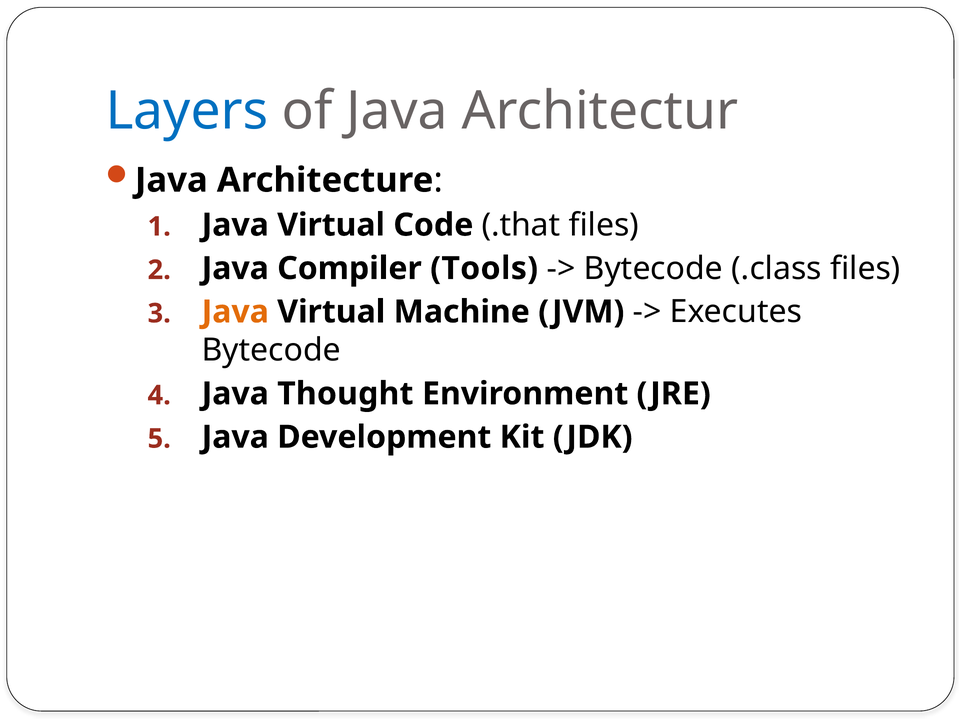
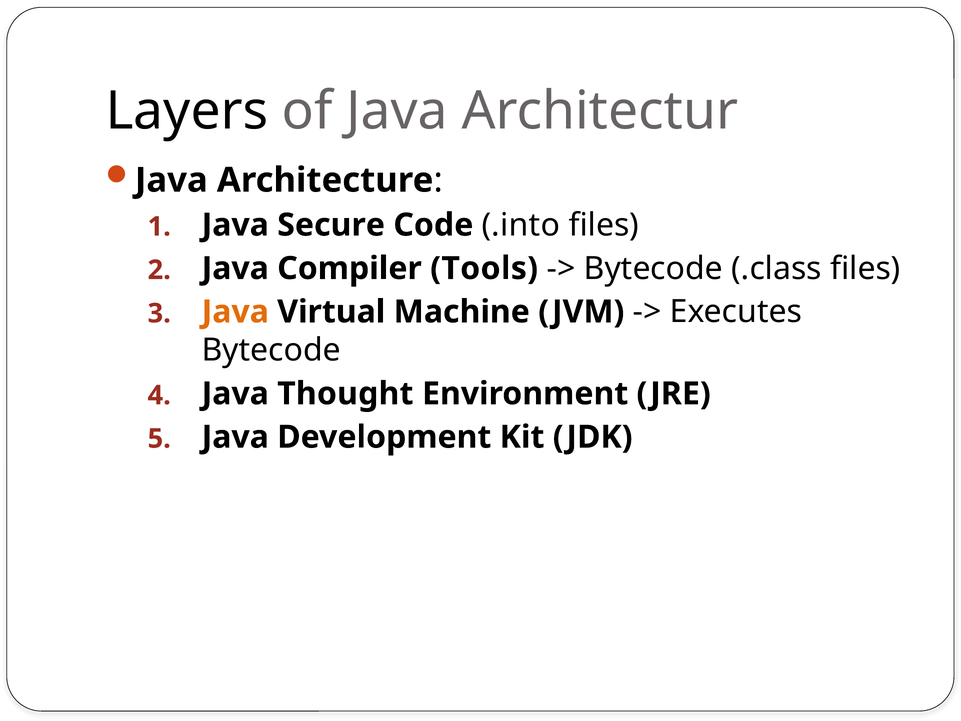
Layers colour: blue -> black (187, 111)
Virtual: Virtual -> Secure (331, 225)
.that: .that -> .into (521, 225)
